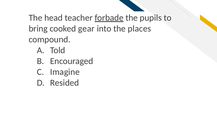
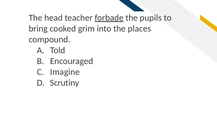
gear: gear -> grim (86, 29)
Resided: Resided -> Scrutiny (65, 83)
